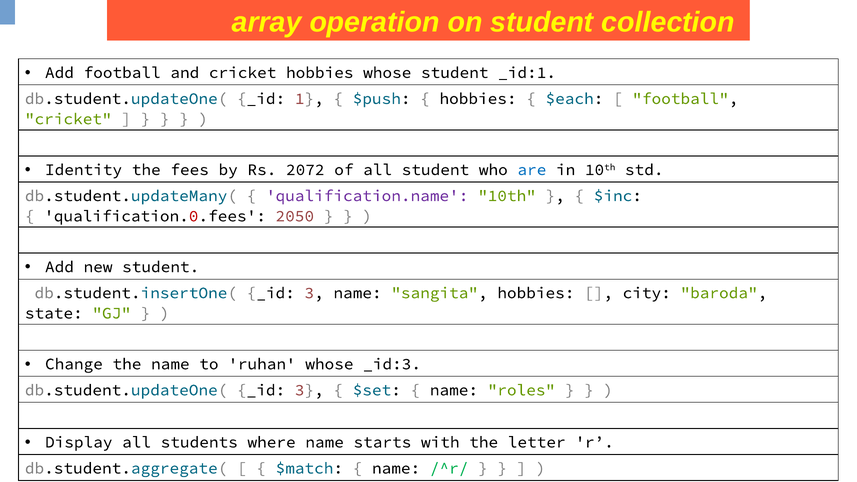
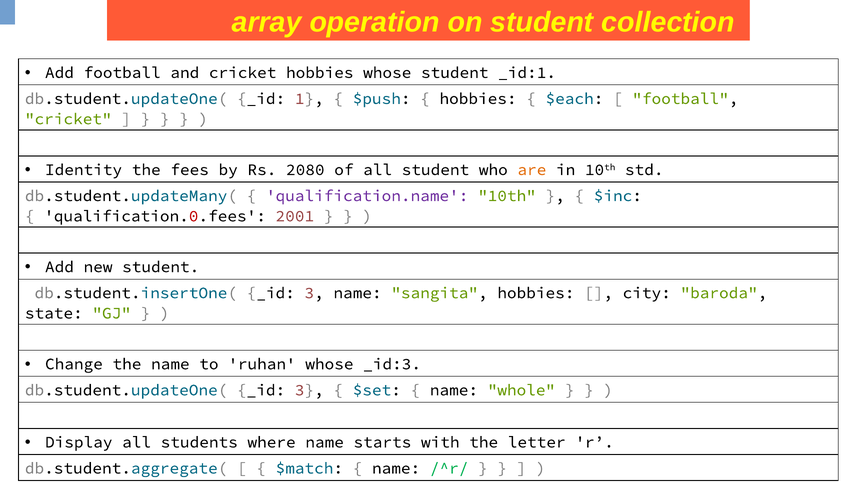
2072: 2072 -> 2080 (305, 170)
are colour: blue -> orange (532, 170)
2050: 2050 -> 2001 (295, 216)
roles: roles -> whole (521, 390)
